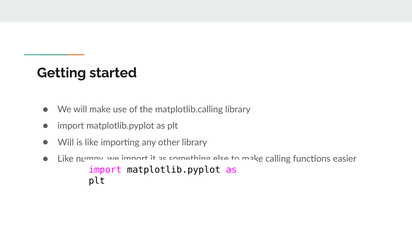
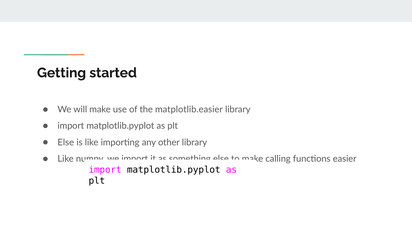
matplotlib.calling: matplotlib.calling -> matplotlib.easier (189, 109)
Will: Will -> Else (66, 142)
